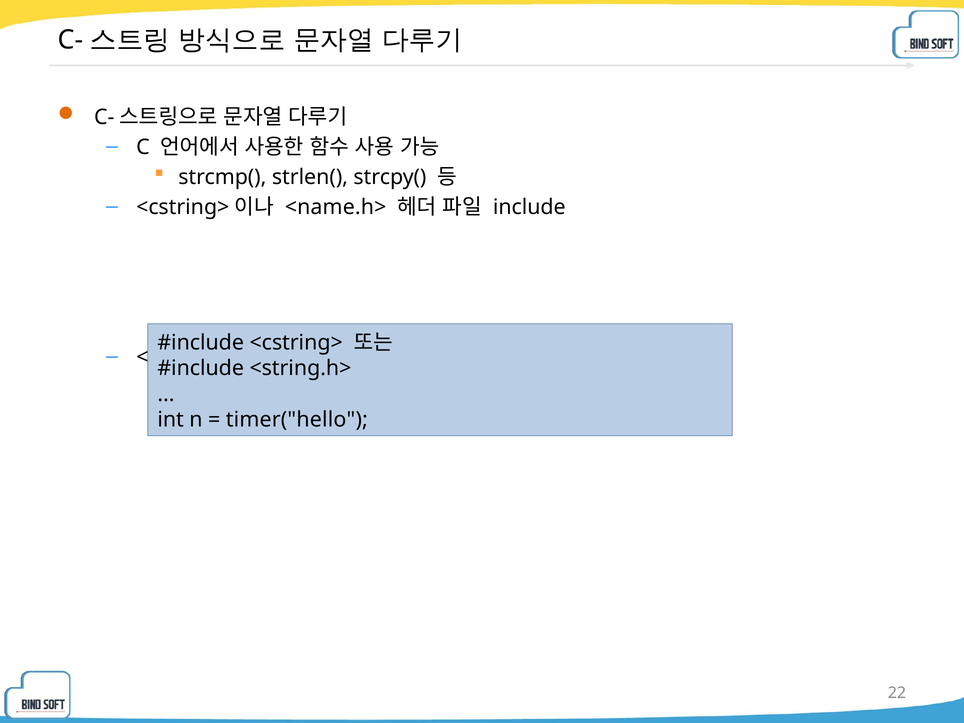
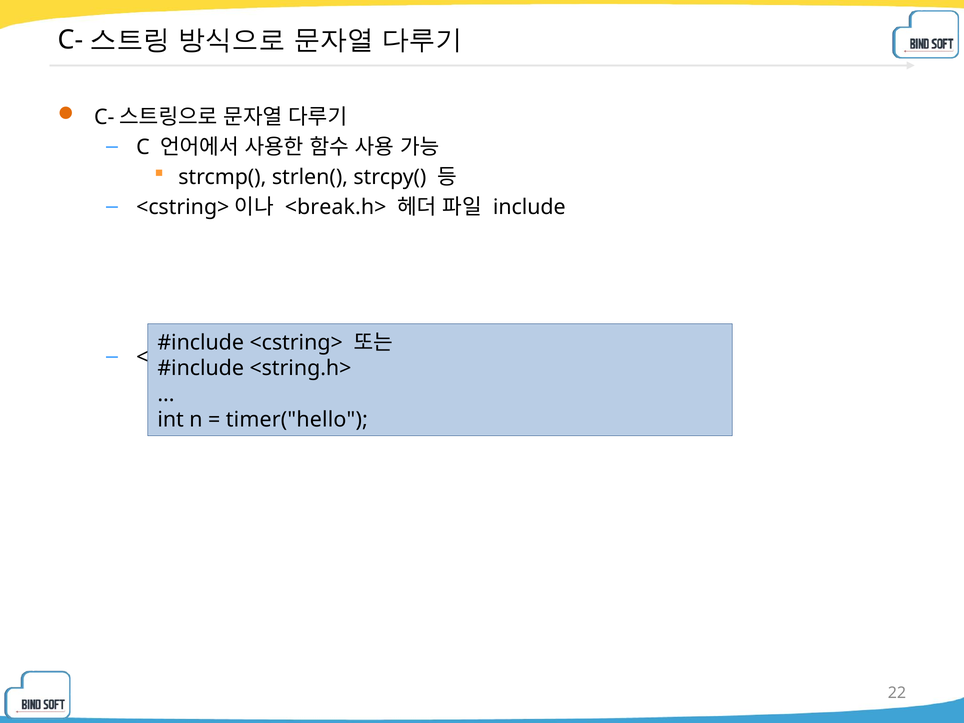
<name.h>: <name.h> -> <break.h> (336, 207)
